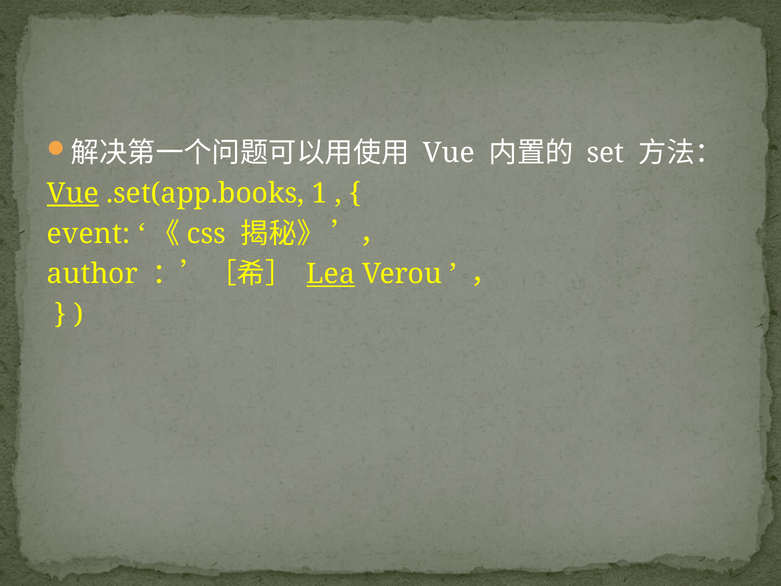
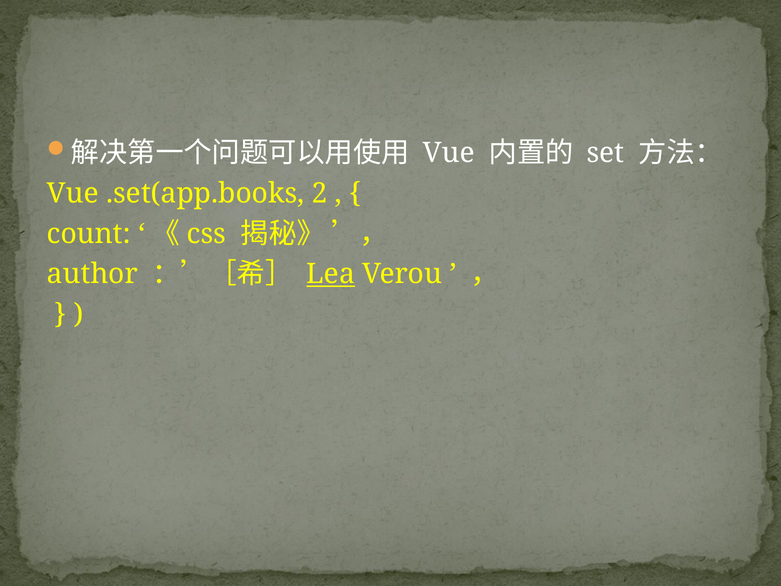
Vue underline: present -> none (73, 193)
1: 1 -> 2 (320, 193)
event: event -> count (89, 234)
